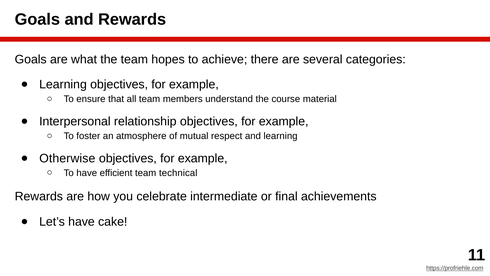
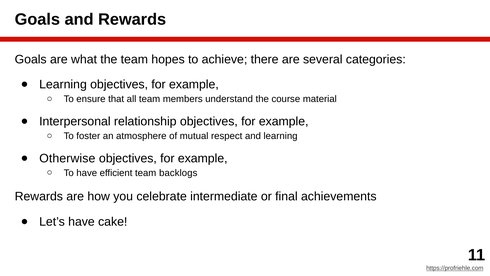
technical: technical -> backlogs (178, 173)
